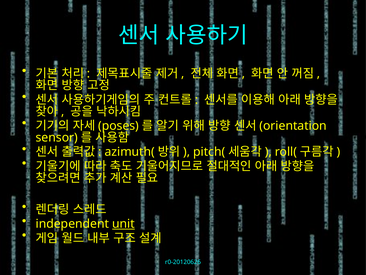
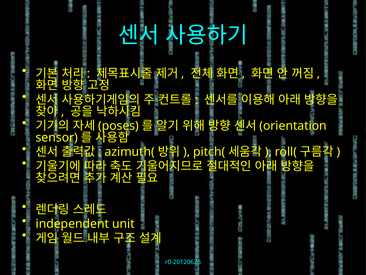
unit underline: present -> none (123, 224)
